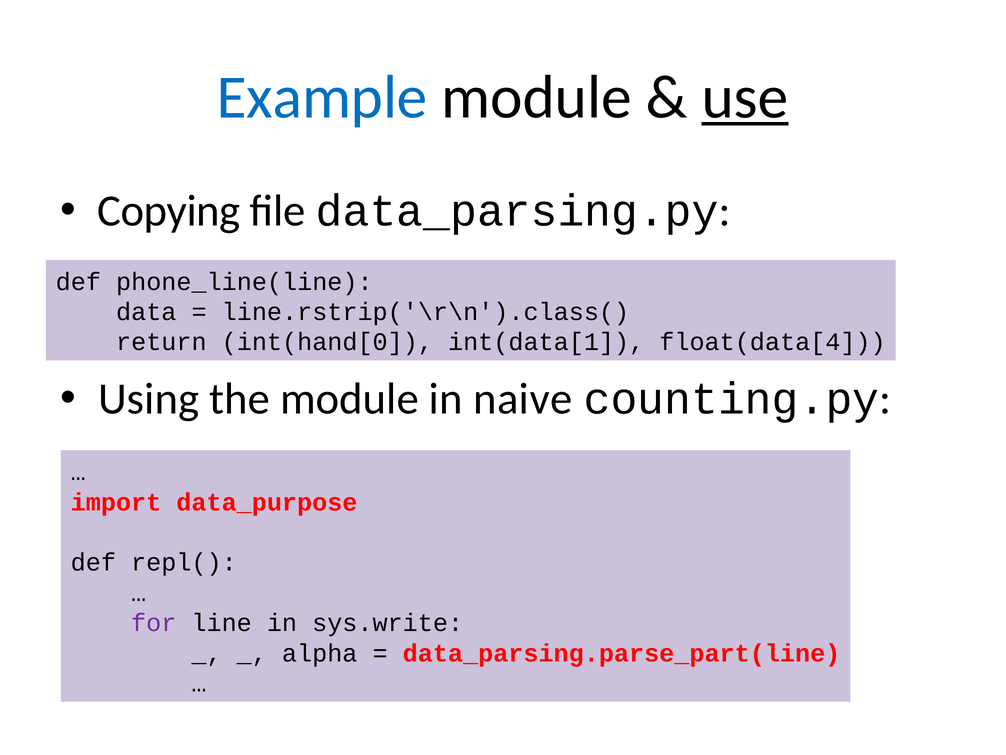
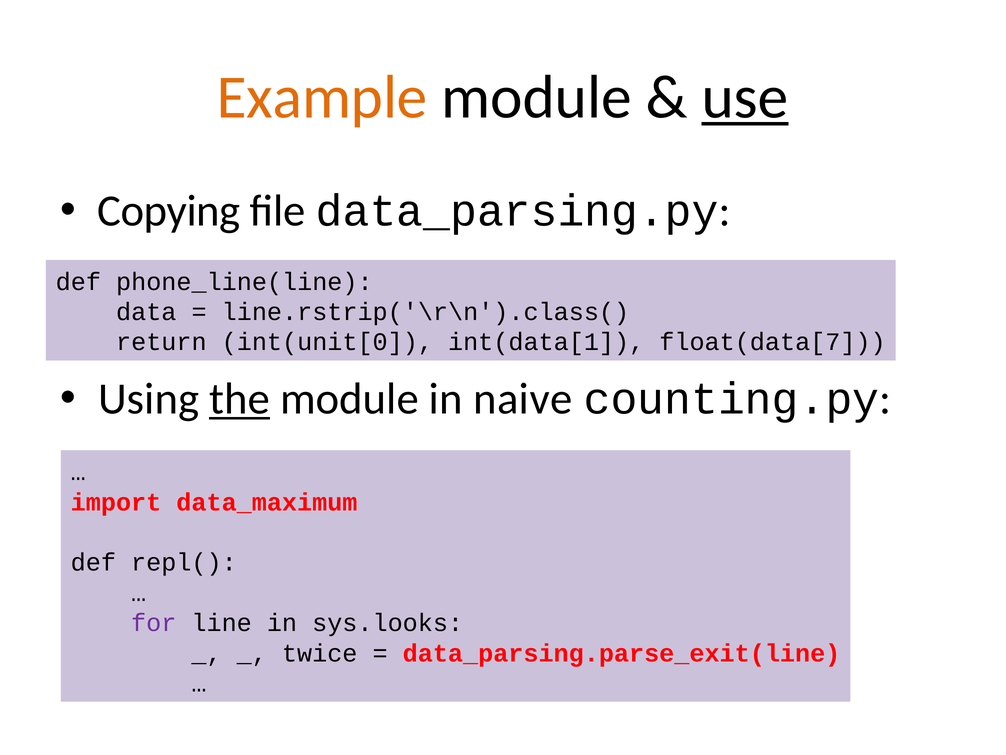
Example colour: blue -> orange (322, 97)
int(hand[0: int(hand[0 -> int(unit[0 (327, 342)
float(data[4: float(data[4 -> float(data[7 (773, 342)
the underline: none -> present (240, 399)
data_purpose: data_purpose -> data_maximum (267, 502)
sys.write: sys.write -> sys.looks (388, 623)
alpha: alpha -> twice (320, 653)
data_parsing.parse_part(line: data_parsing.parse_part(line -> data_parsing.parse_exit(line (622, 653)
